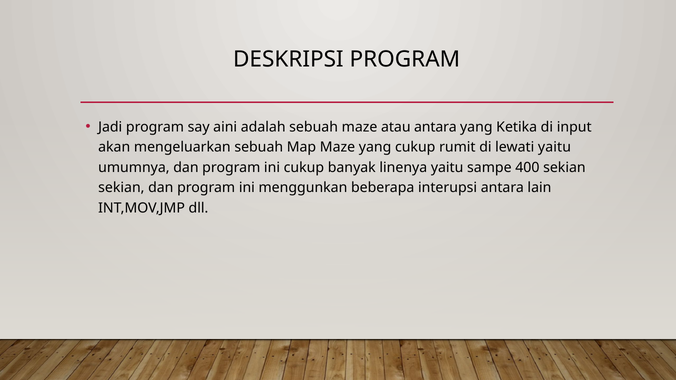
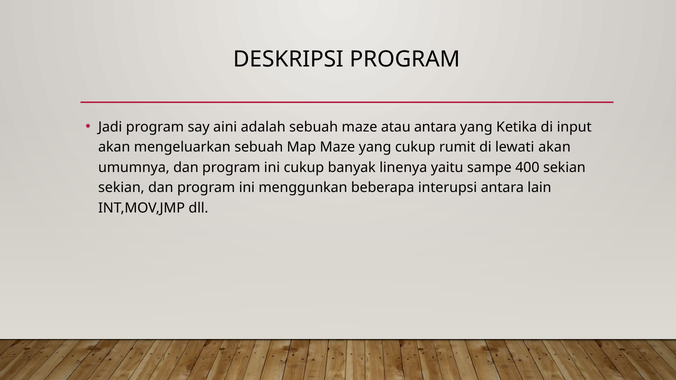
lewati yaitu: yaitu -> akan (554, 147)
